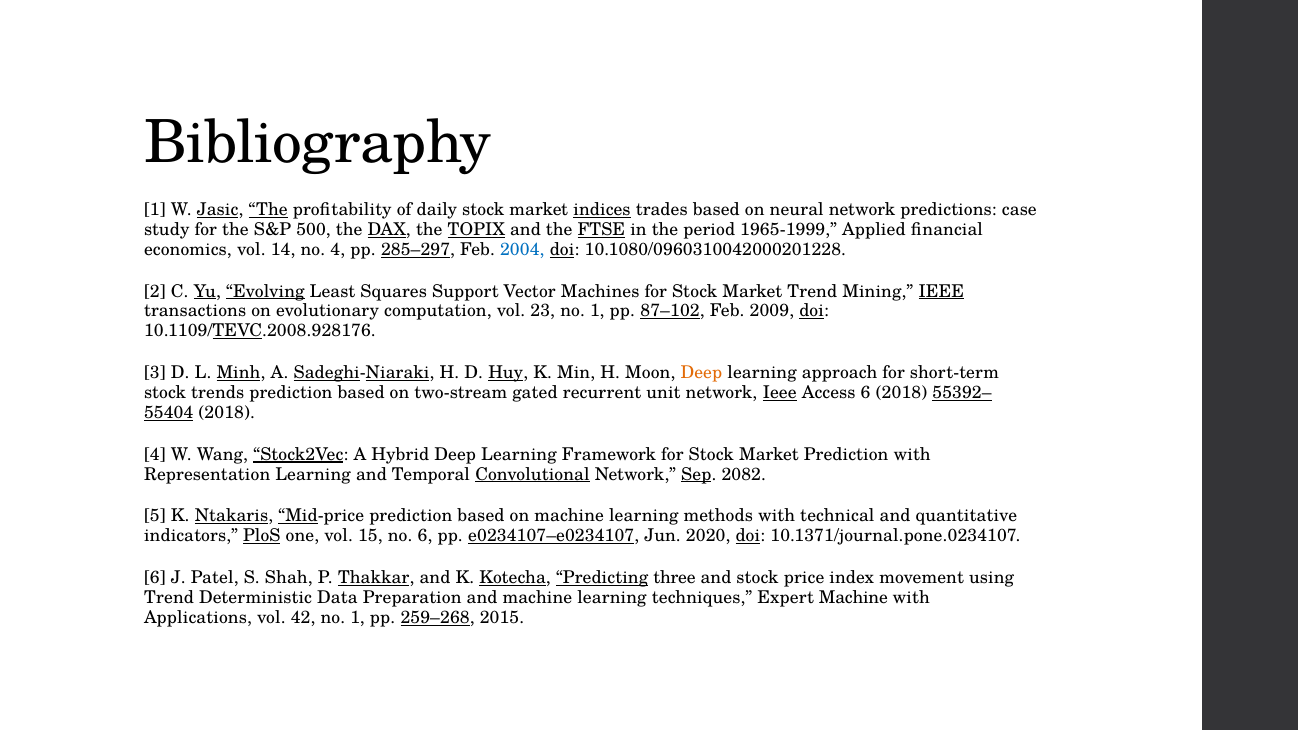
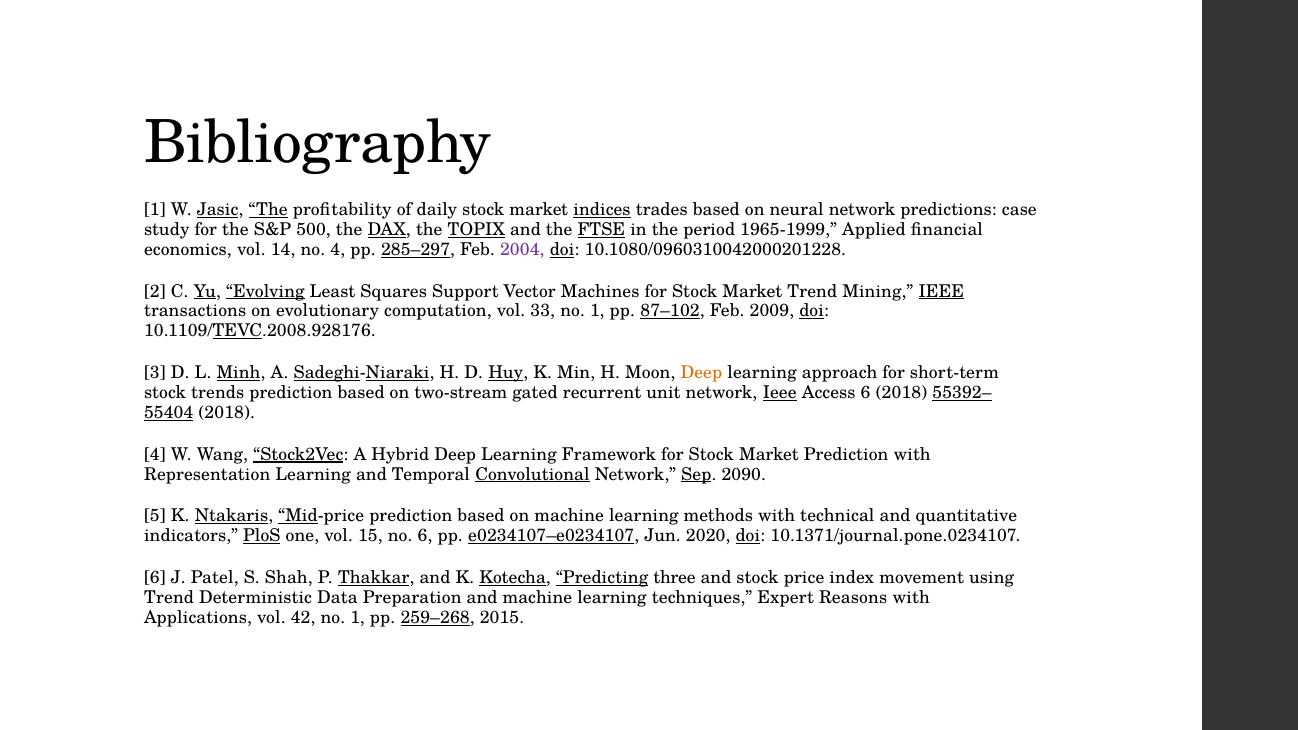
2004 colour: blue -> purple (522, 250)
23: 23 -> 33 (543, 311)
2082: 2082 -> 2090 (744, 474)
Expert Machine: Machine -> Reasons (853, 598)
